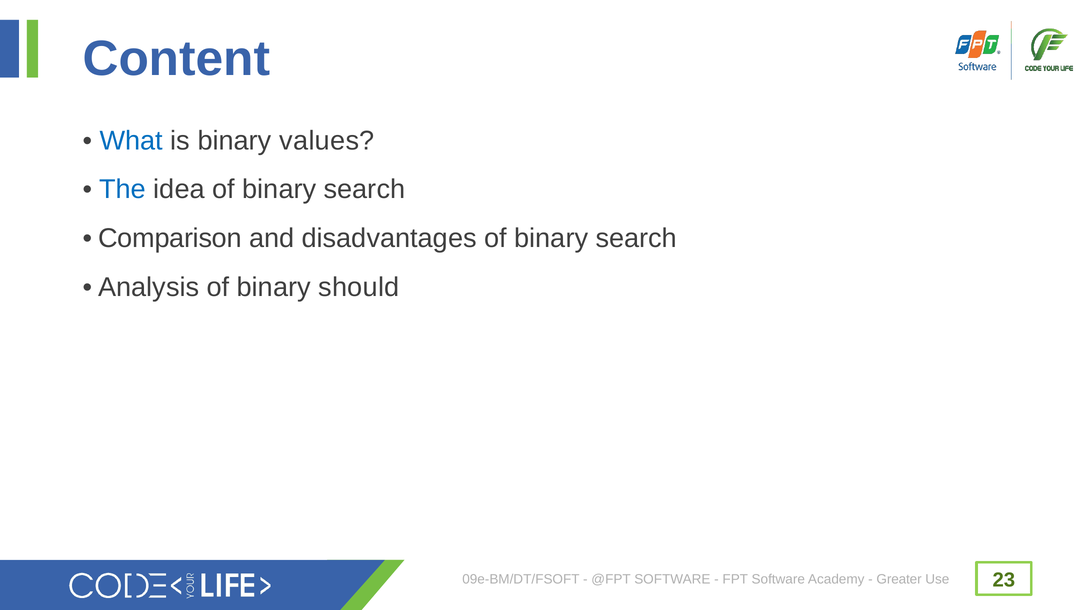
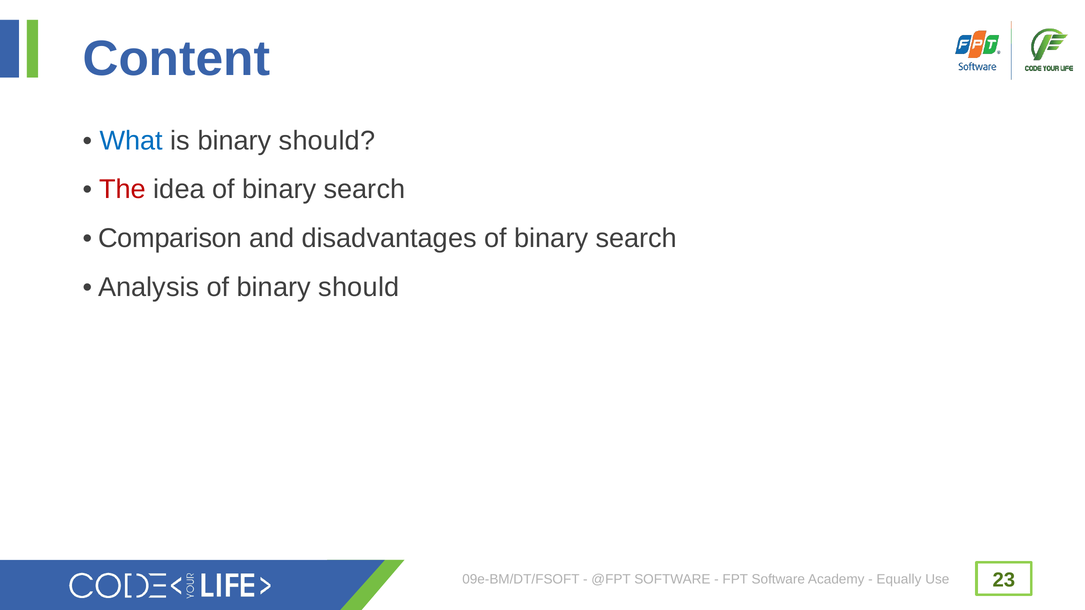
is binary values: values -> should (327, 141)
The colour: blue -> red (123, 190)
Greater: Greater -> Equally (899, 580)
